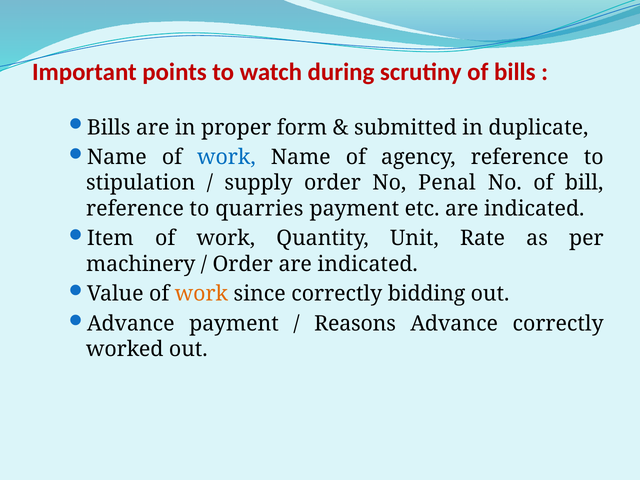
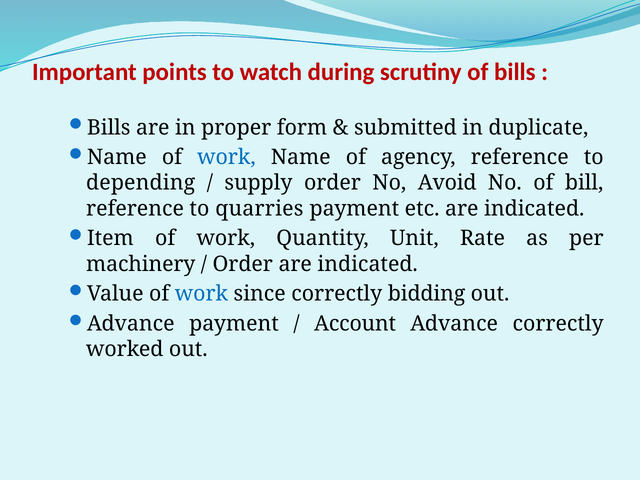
stipulation: stipulation -> depending (141, 183)
Penal: Penal -> Avoid (447, 183)
work colour: orange -> blue (201, 294)
Reasons: Reasons -> Account (355, 324)
